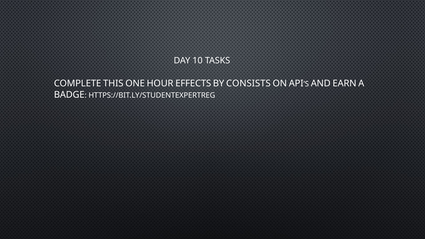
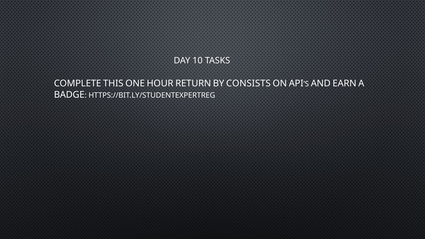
EFFECTS: EFFECTS -> RETURN (193, 83)
